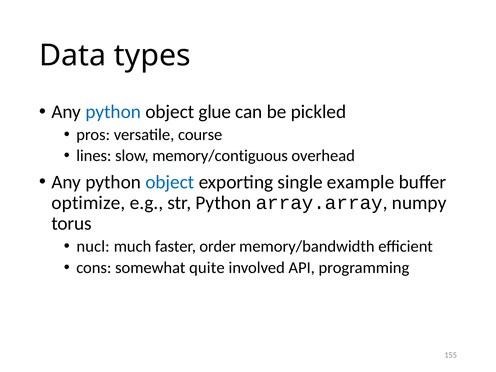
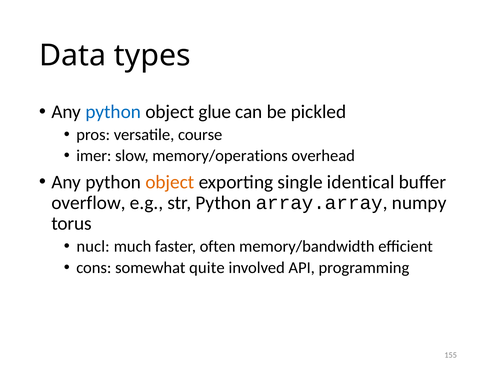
lines: lines -> imer (94, 156)
memory/contiguous: memory/contiguous -> memory/operations (220, 156)
object colour: blue -> orange (170, 182)
example: example -> identical (361, 182)
optimize: optimize -> overflow (89, 203)
order: order -> often (218, 246)
